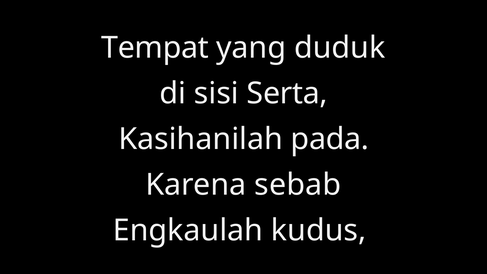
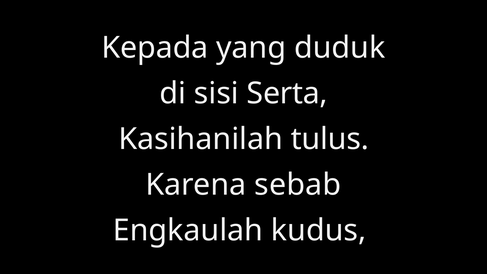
Tempat: Tempat -> Kepada (155, 48)
pada: pada -> tulus (330, 139)
